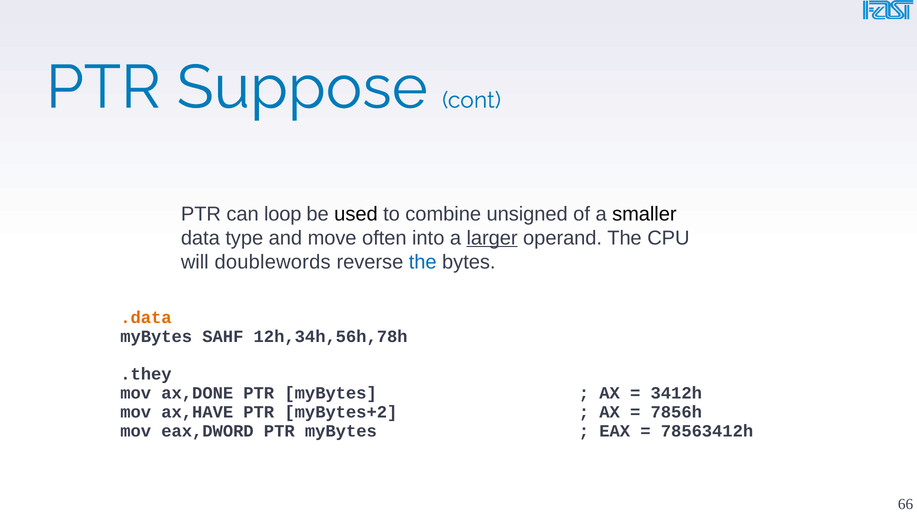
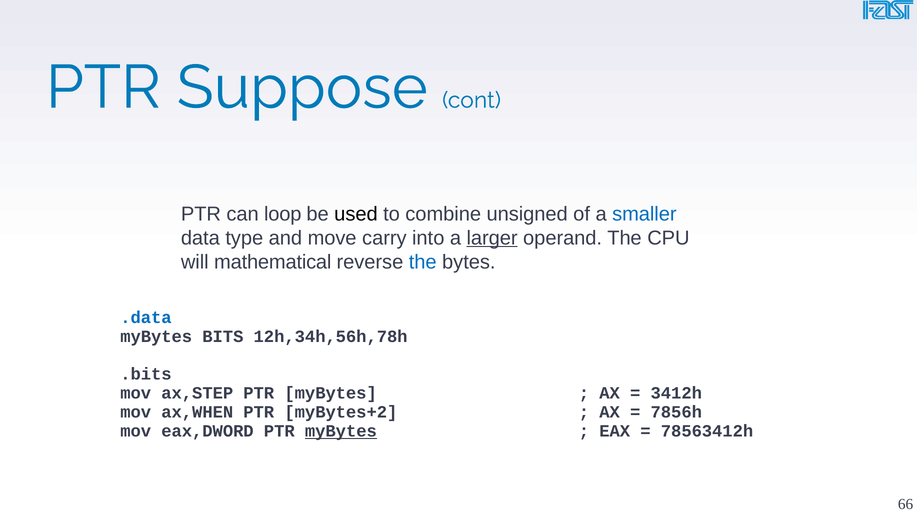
smaller colour: black -> blue (644, 214)
often: often -> carry (384, 238)
doublewords: doublewords -> mathematical (273, 262)
.data colour: orange -> blue (146, 317)
SAHF: SAHF -> BITS (223, 336)
.they: .they -> .bits (146, 374)
ax,DONE: ax,DONE -> ax,STEP (197, 393)
ax,HAVE: ax,HAVE -> ax,WHEN (197, 412)
myBytes underline: none -> present (341, 431)
